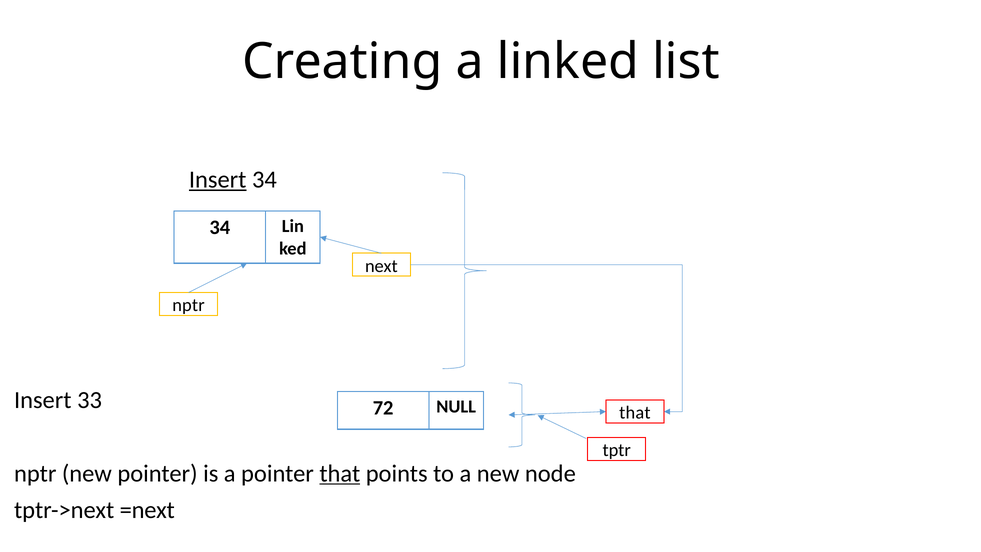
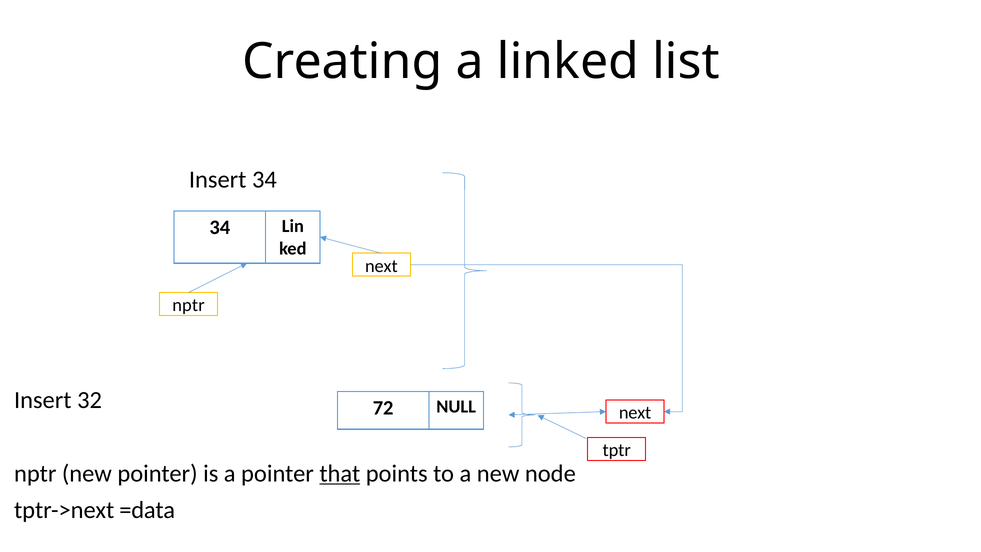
Insert underline: present -> none (218, 180)
33: 33 -> 32 (90, 400)
NULL that: that -> next (635, 413)
=next: =next -> =data (147, 510)
